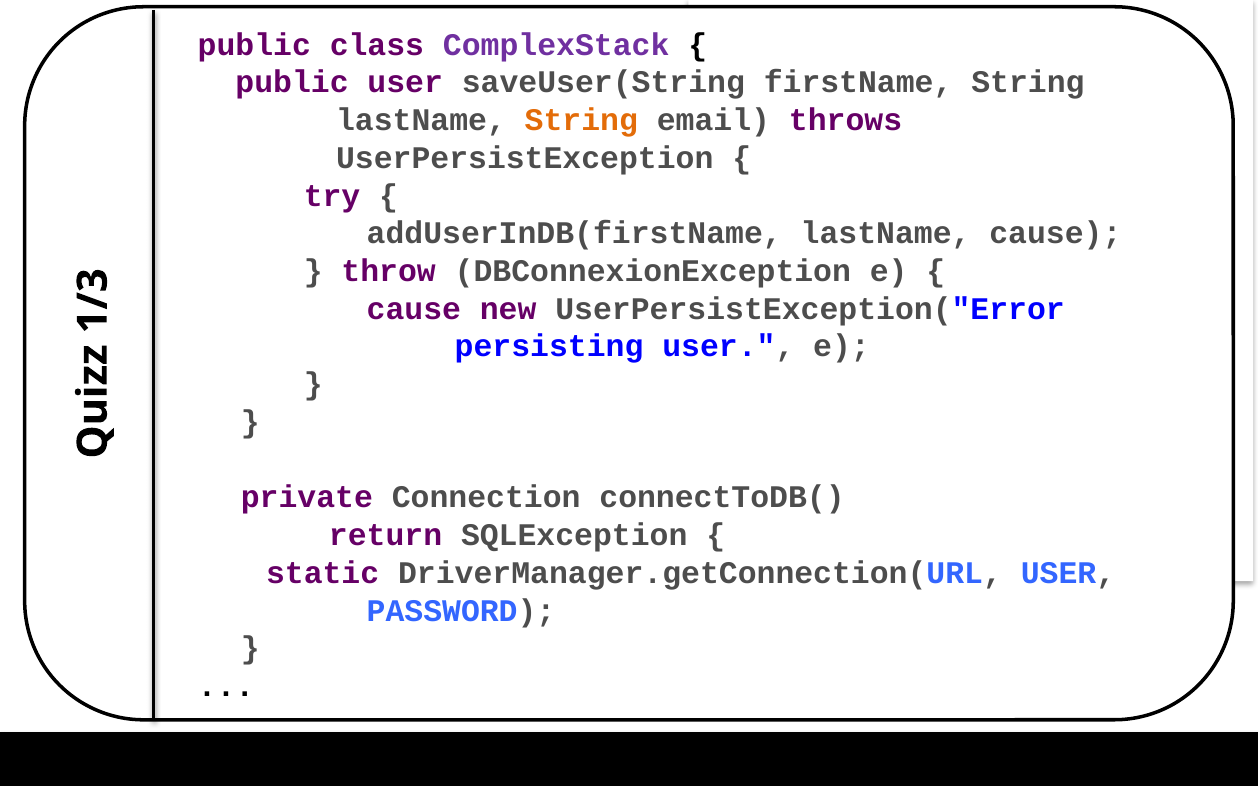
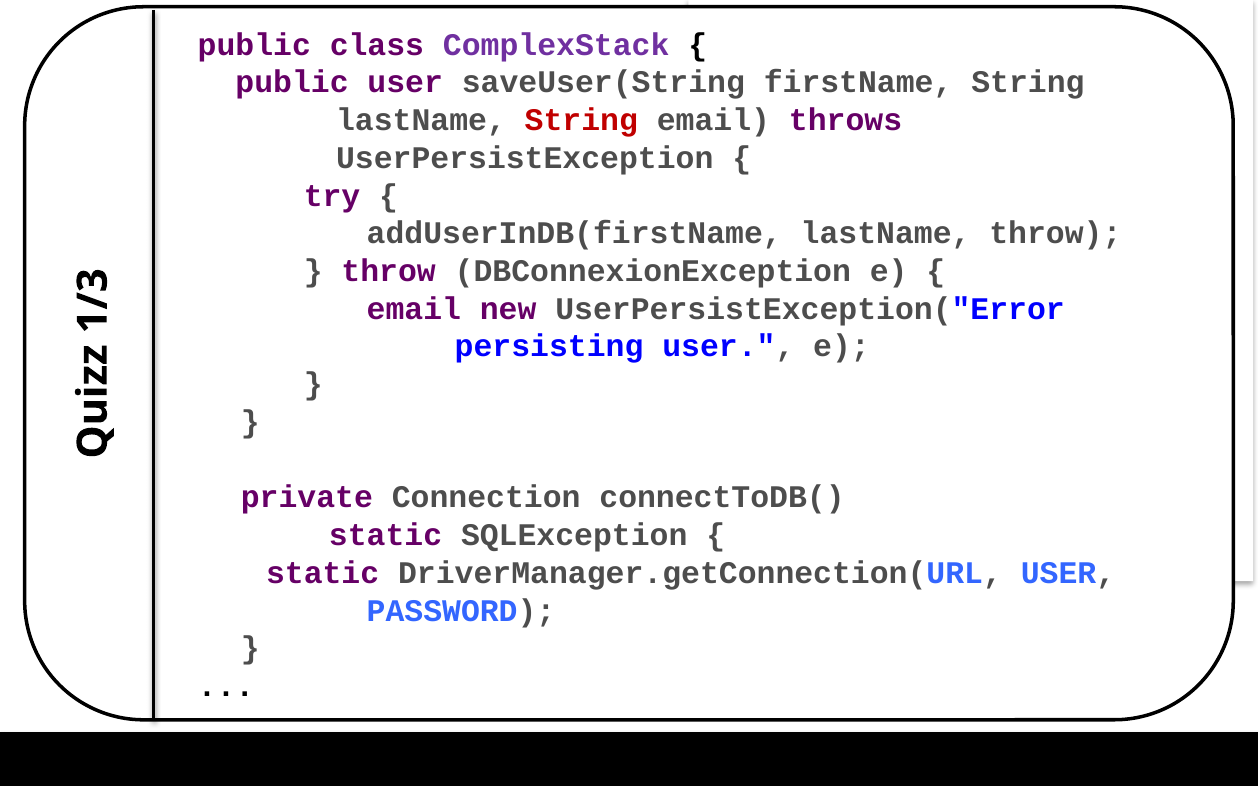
String colour: orange -> red (581, 120)
lastName cause: cause -> throw (1055, 233)
cause: cause -> email (414, 309)
return: return -> static (386, 535)
